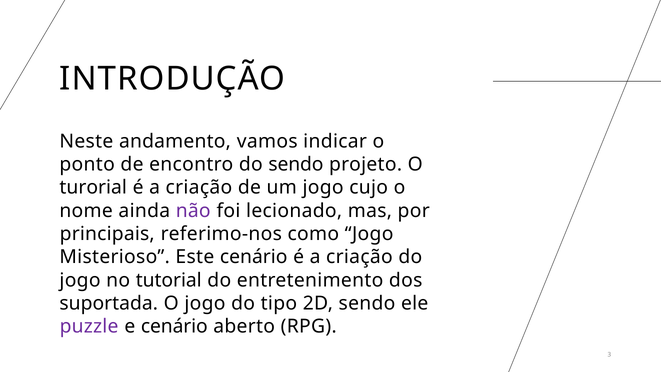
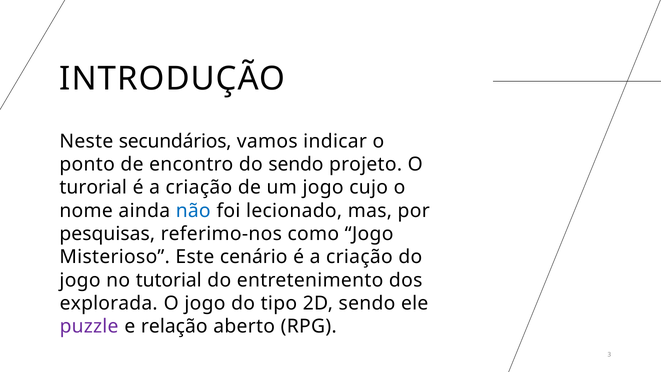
andamento: andamento -> secundários (175, 141)
não colour: purple -> blue (193, 211)
principais: principais -> pesquisas (107, 234)
suportada: suportada -> explorada (109, 303)
e cenário: cenário -> relação (174, 326)
